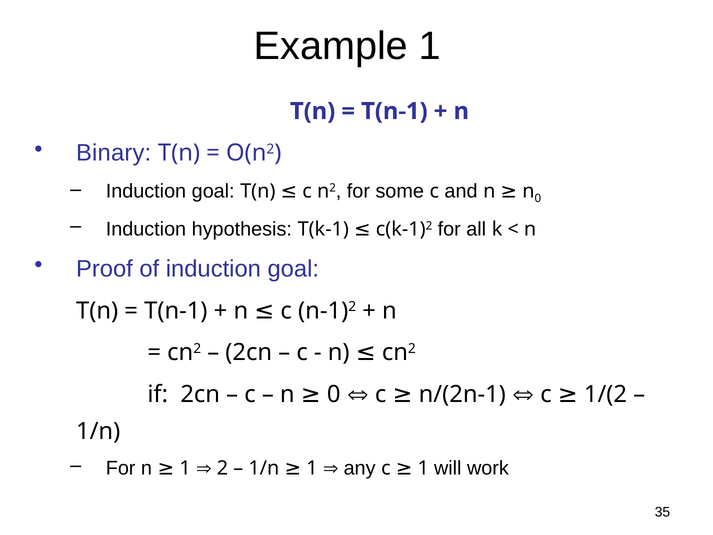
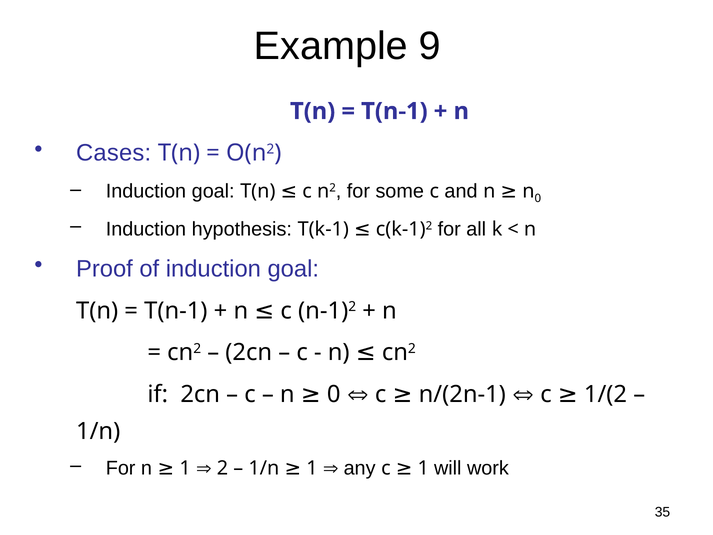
Example 1: 1 -> 9 (430, 46)
Binary: Binary -> Cases (114, 153)
